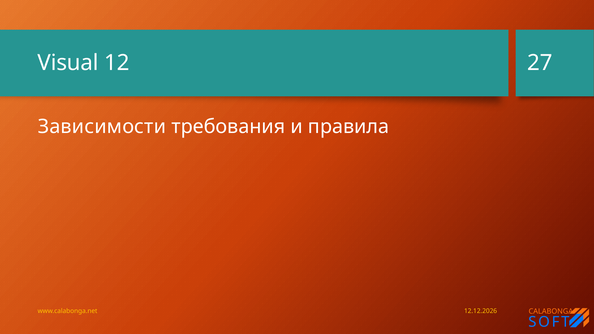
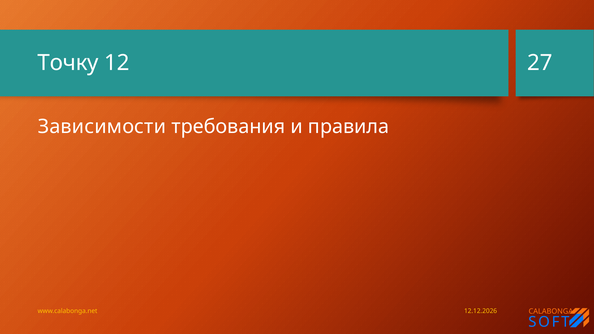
Visual: Visual -> Точку (68, 63)
